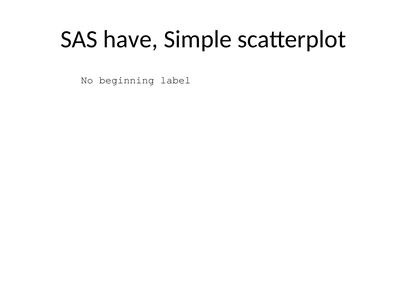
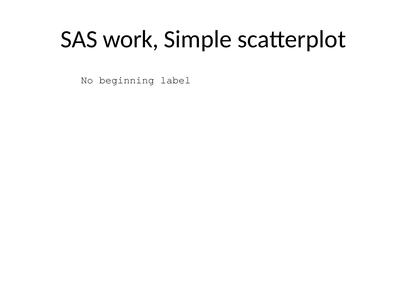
have: have -> work (131, 39)
